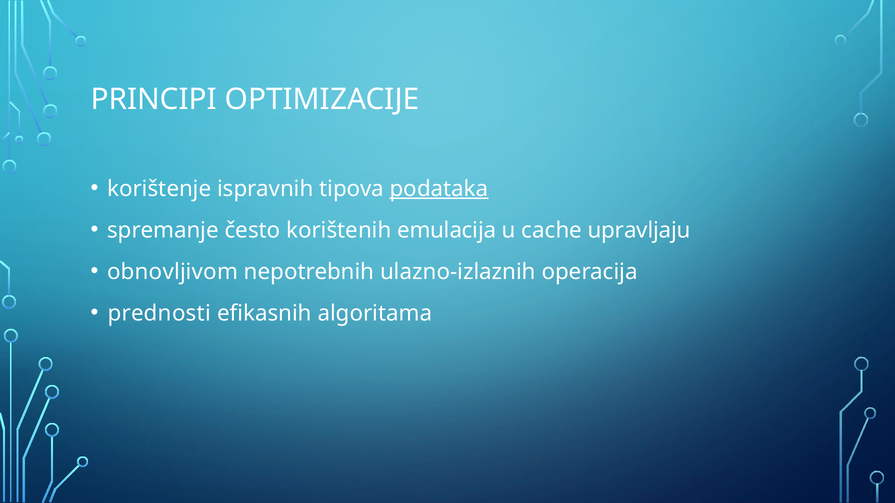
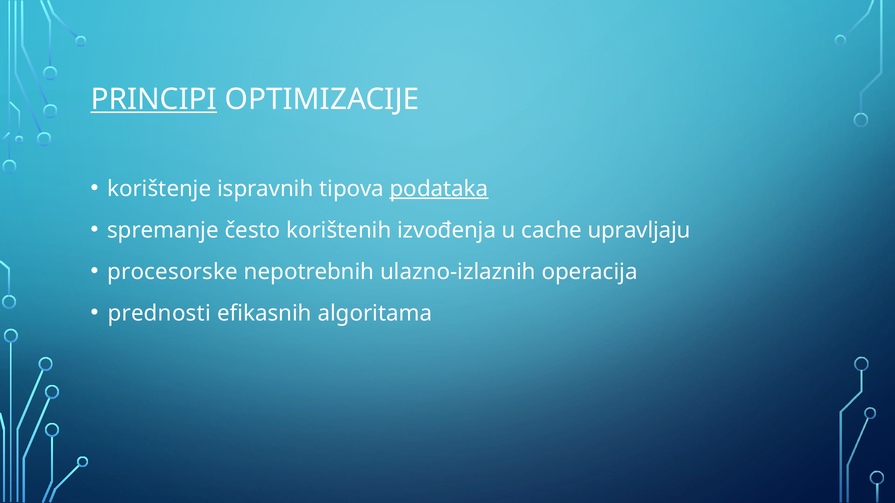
PRINCIPI underline: none -> present (154, 99)
emulacija: emulacija -> izvođenja (447, 230)
obnovljivom: obnovljivom -> procesorske (173, 272)
